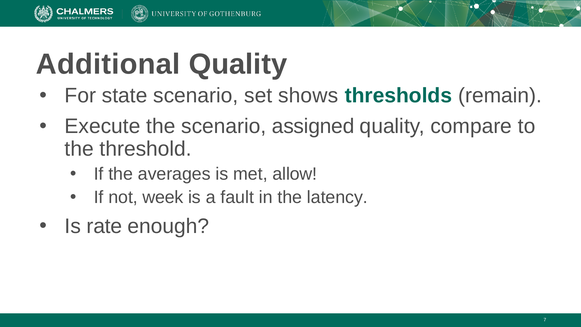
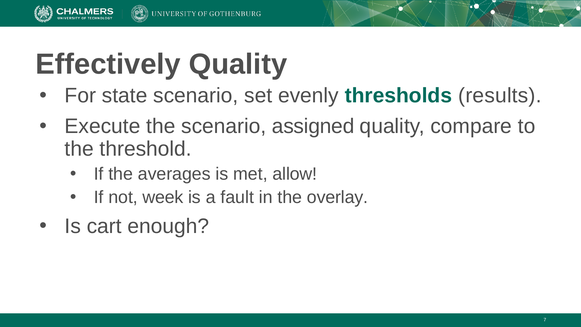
Additional: Additional -> Effectively (108, 64)
shows: shows -> evenly (308, 96)
remain: remain -> results (500, 96)
latency: latency -> overlay (337, 197)
rate: rate -> cart (104, 226)
